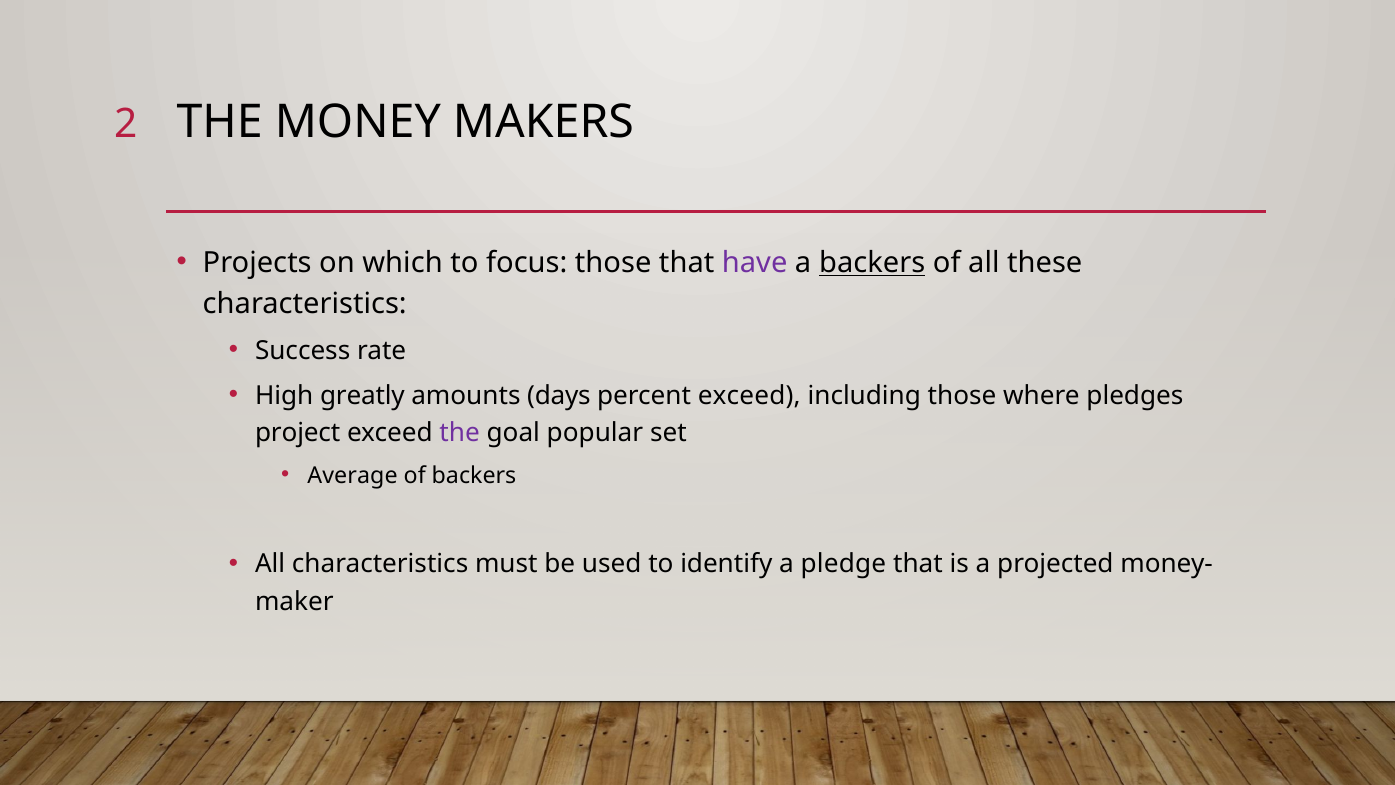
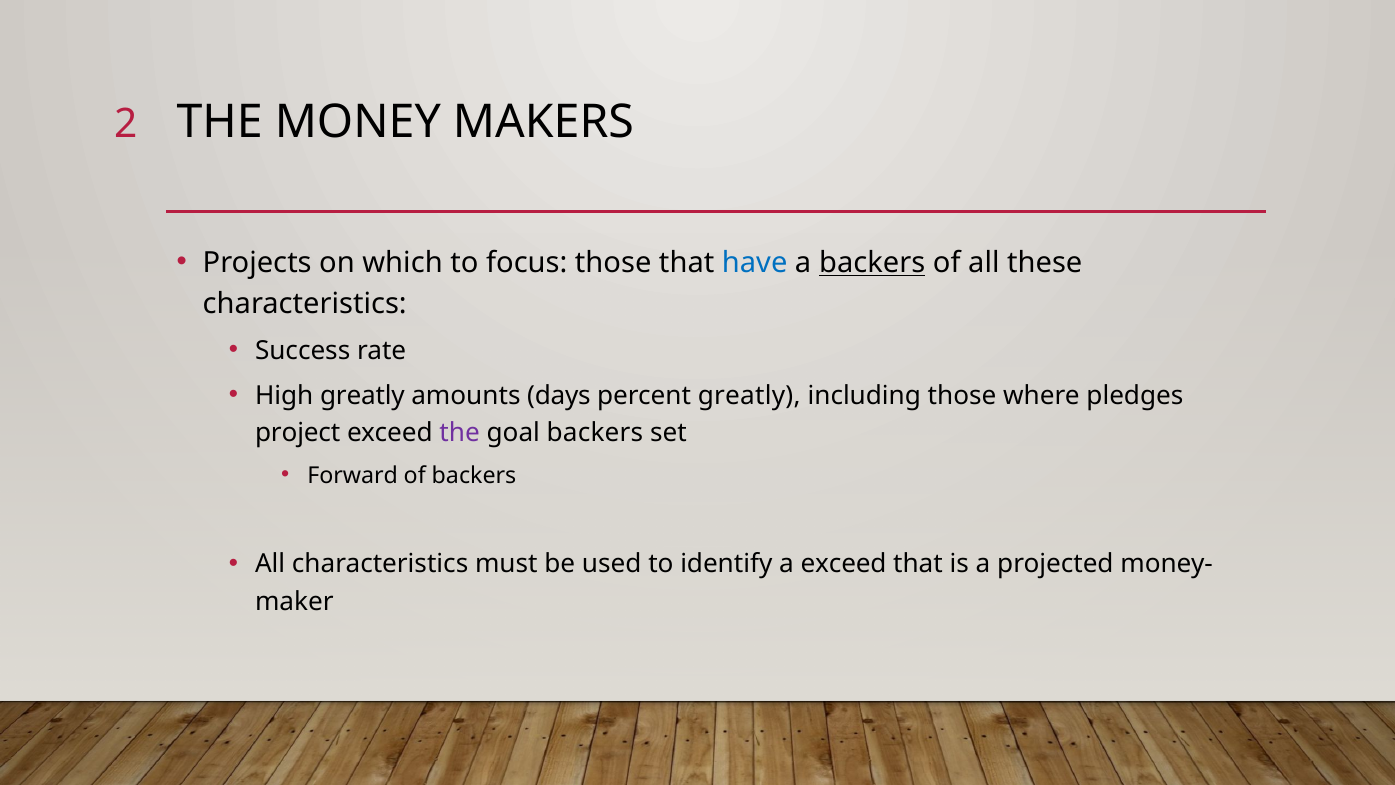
have colour: purple -> blue (755, 262)
percent exceed: exceed -> greatly (749, 395)
goal popular: popular -> backers (595, 433)
Average: Average -> Forward (353, 475)
a pledge: pledge -> exceed (844, 564)
